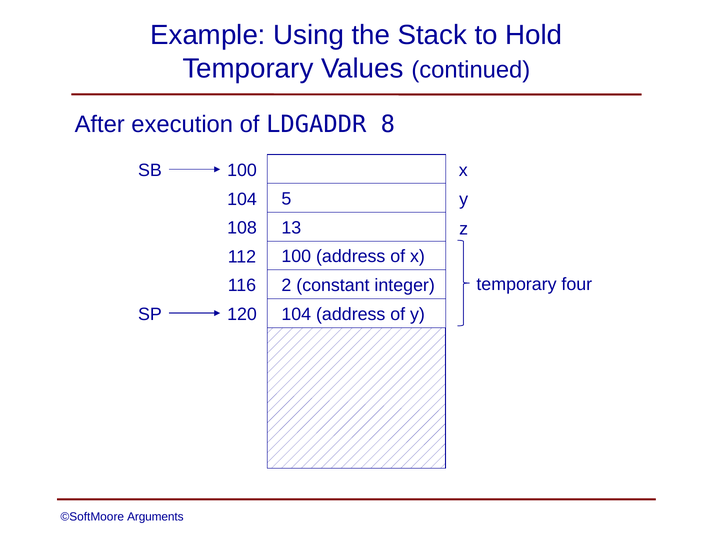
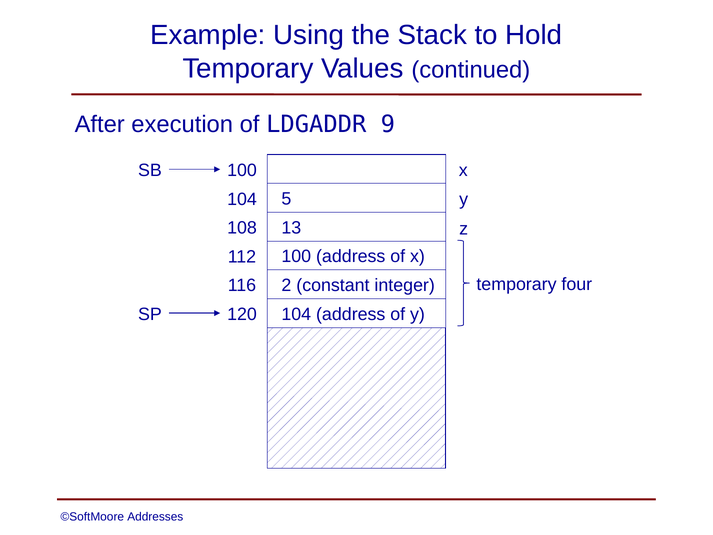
8: 8 -> 9 (388, 124)
Arguments: Arguments -> Addresses (155, 517)
